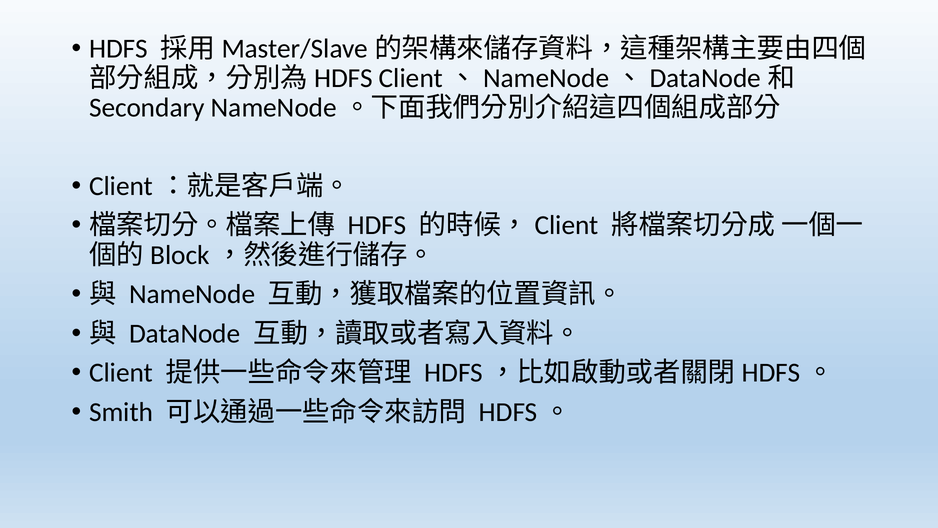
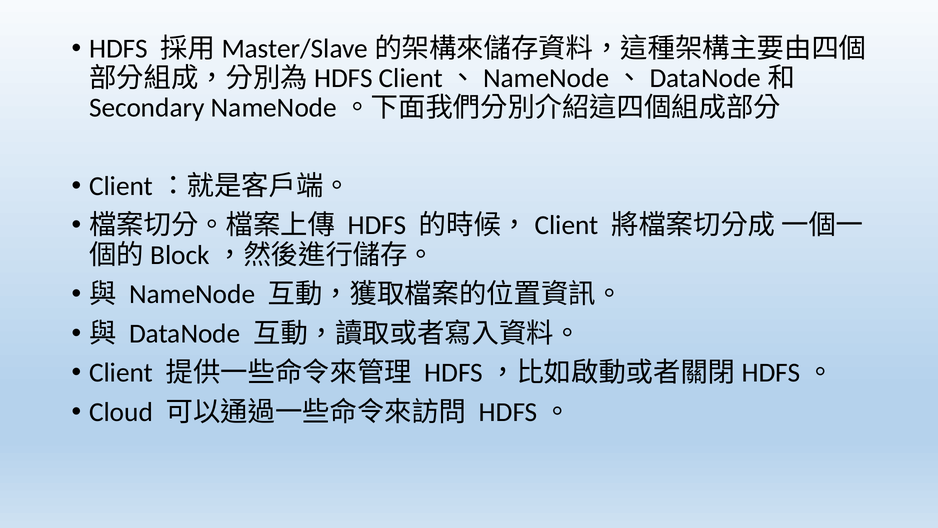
Smith: Smith -> Cloud (121, 412)
